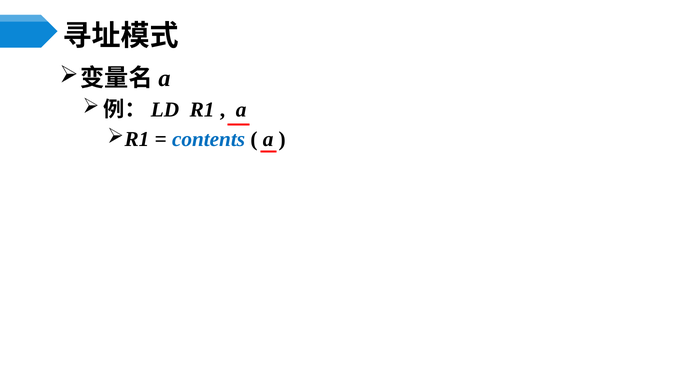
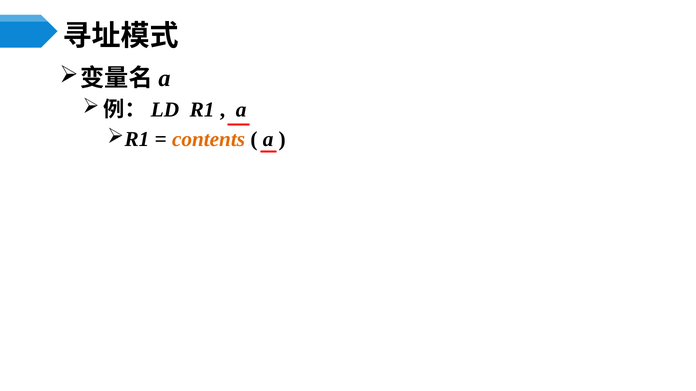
contents colour: blue -> orange (209, 140)
